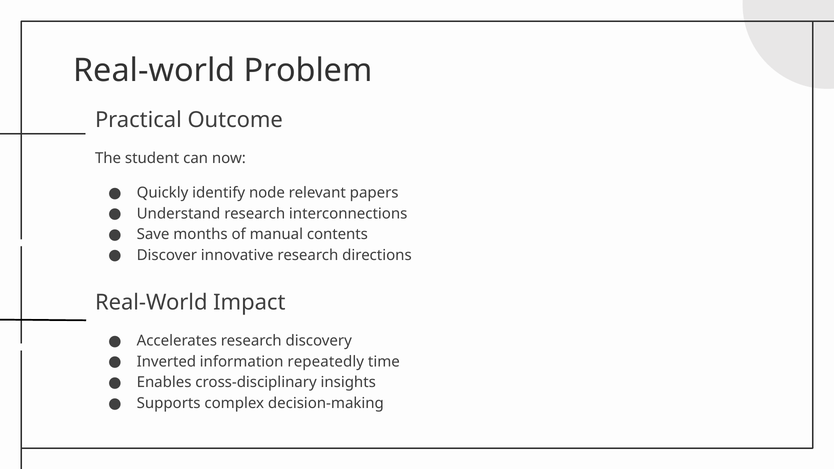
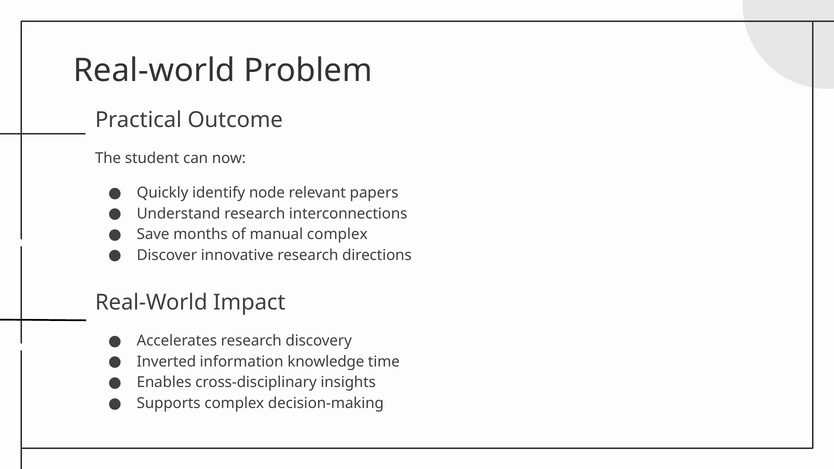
manual contents: contents -> complex (337, 234)
repeatedly: repeatedly -> knowledge (326, 362)
